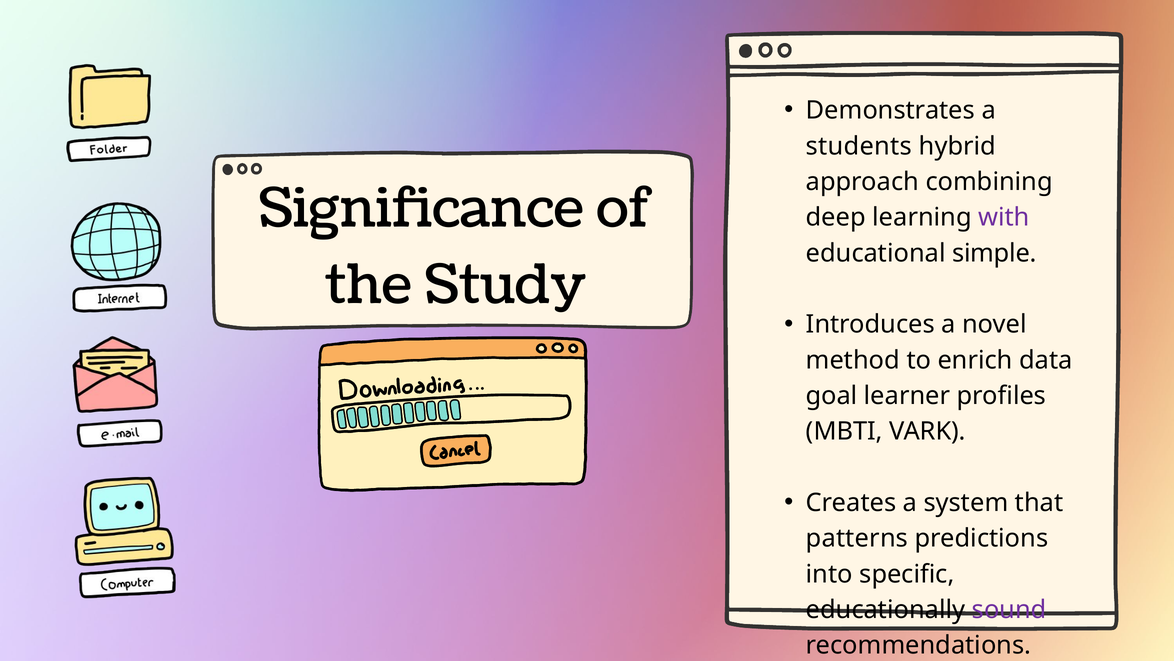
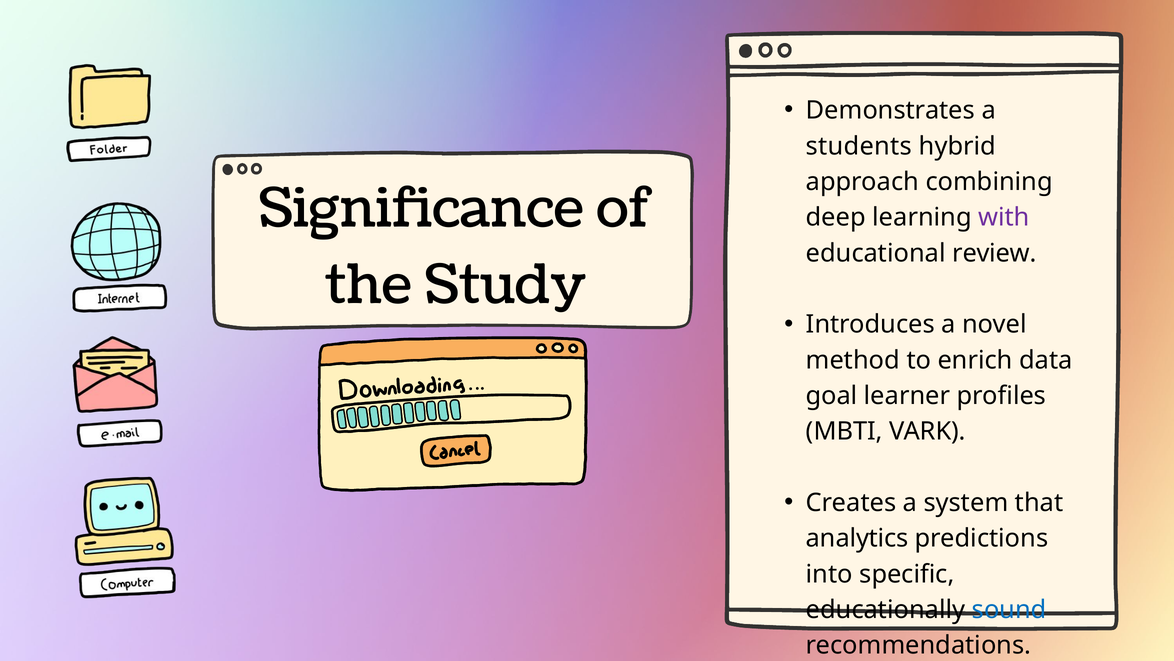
simple: simple -> review (994, 253)
patterns: patterns -> analytics (857, 538)
sound colour: purple -> blue (1009, 609)
